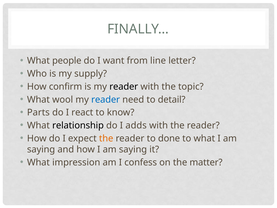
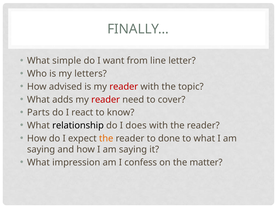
people: people -> simple (67, 61)
supply: supply -> letters (91, 74)
confirm: confirm -> advised (65, 87)
reader colour: black -> red (124, 87)
wool: wool -> adds (63, 99)
reader colour: blue -> red (106, 99)
detail: detail -> cover (172, 99)
adds: adds -> does (136, 125)
